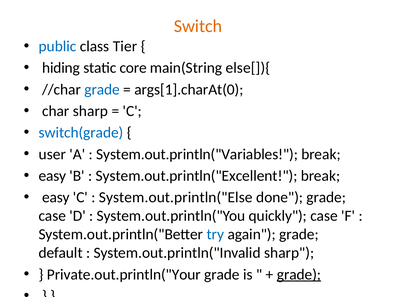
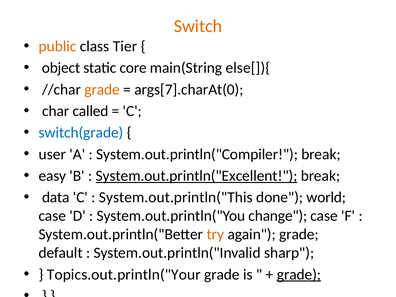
public colour: blue -> orange (57, 46)
hiding: hiding -> object (61, 68)
grade colour: blue -> orange (102, 89)
args[1].charAt(0: args[1].charAt(0 -> args[7].charAt(0 (189, 89)
char sharp: sharp -> called (91, 111)
System.out.println("Variables: System.out.println("Variables -> System.out.println("Compiler (197, 154)
System.out.println("Excellent underline: none -> present (197, 176)
easy: easy -> data (56, 197)
System.out.println("Else: System.out.println("Else -> System.out.println("This (176, 197)
done grade: grade -> world (326, 197)
quickly: quickly -> change (278, 216)
try colour: blue -> orange (215, 234)
Private.out.println("Your: Private.out.println("Your -> Topics.out.println("Your (124, 274)
